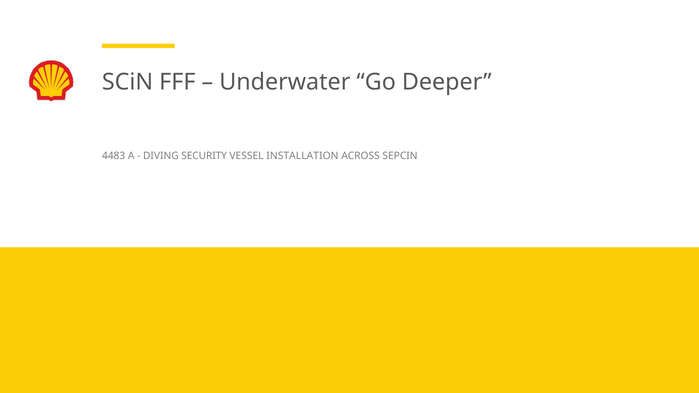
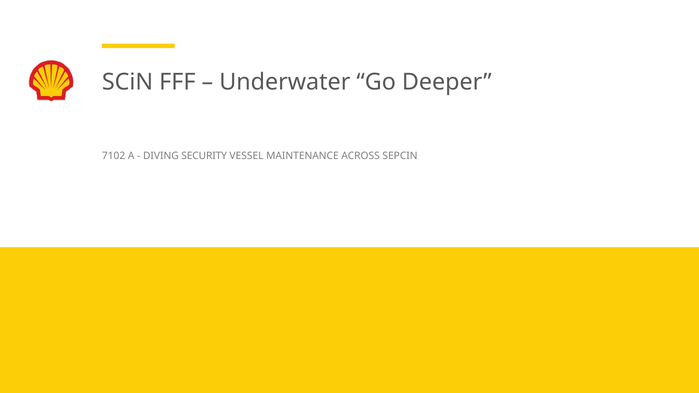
4483: 4483 -> 7102 (114, 156)
INSTALLATION: INSTALLATION -> MAINTENANCE (302, 156)
